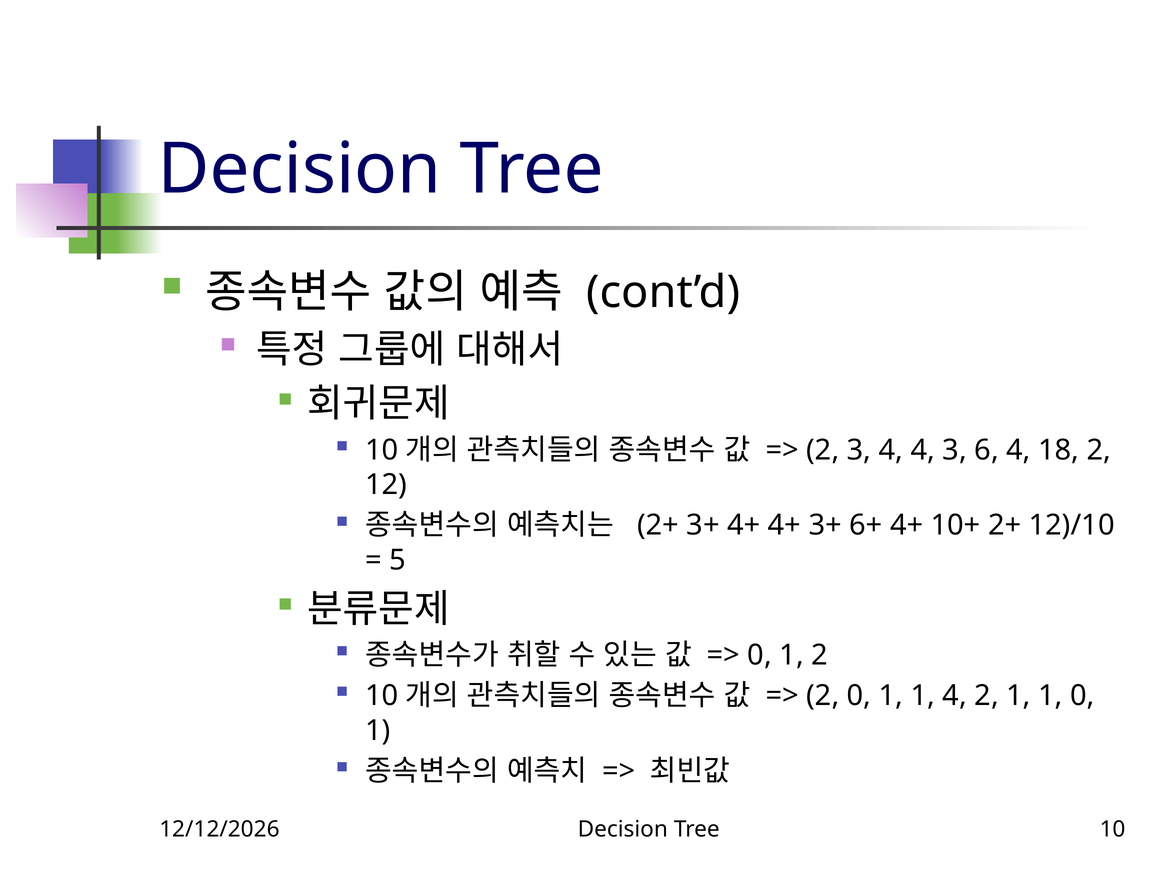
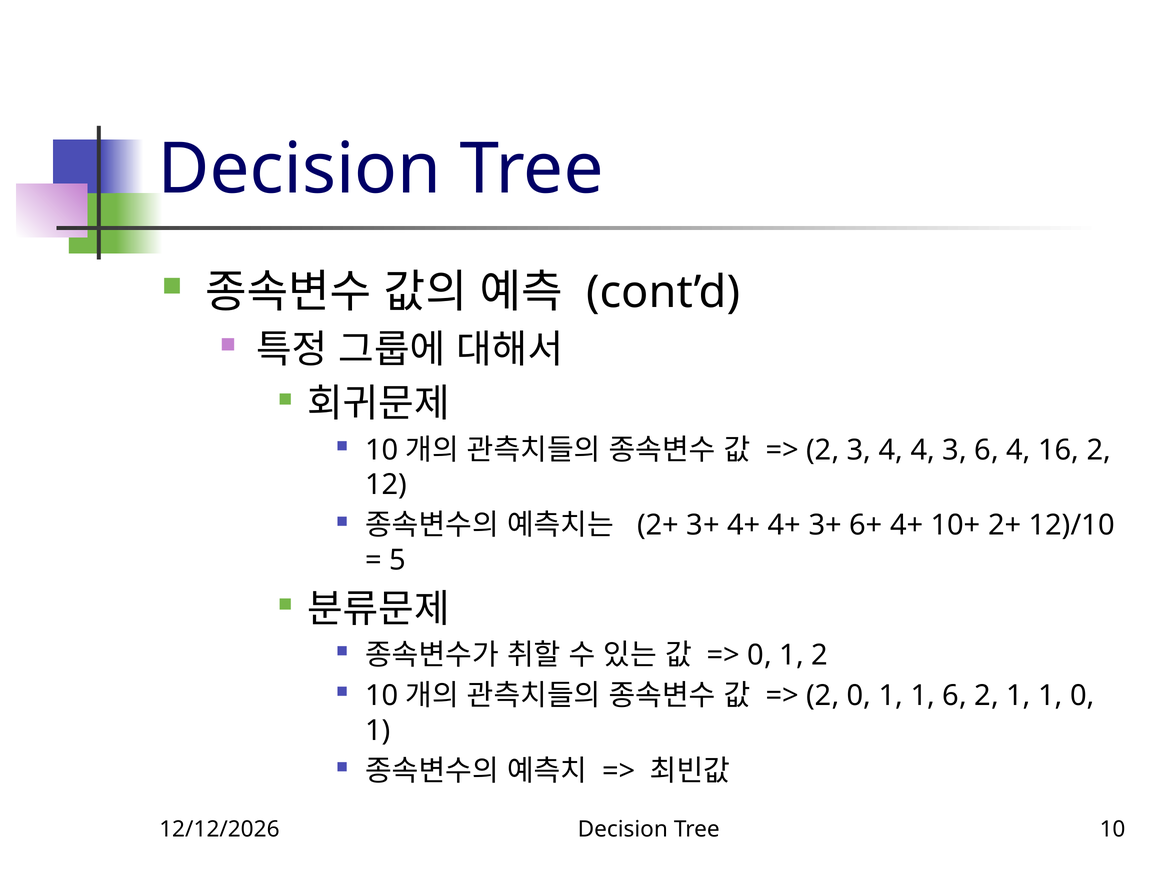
18: 18 -> 16 (1059, 450)
1 4: 4 -> 6 (955, 696)
